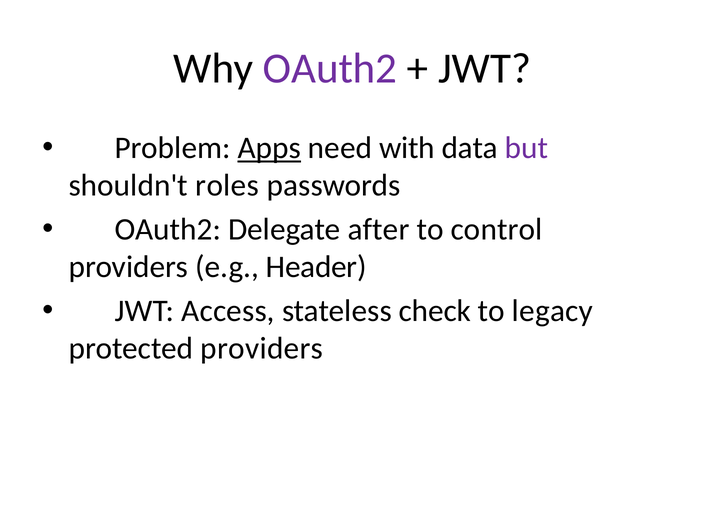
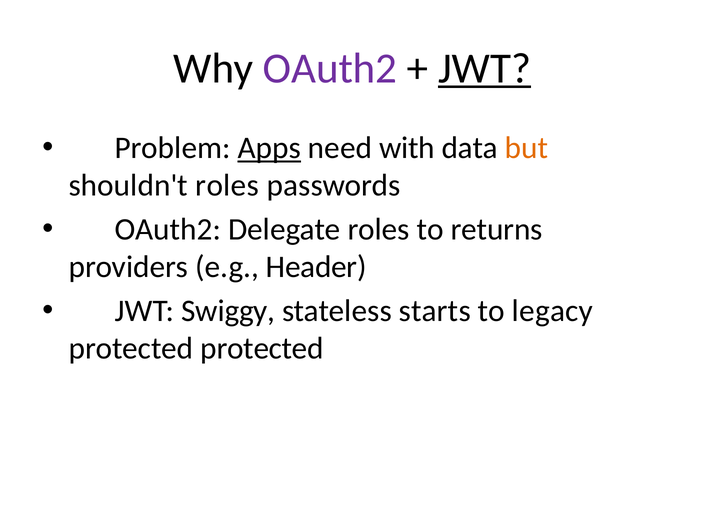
JWT underline: none -> present (485, 68)
but colour: purple -> orange (527, 148)
Delegate after: after -> roles (379, 229)
control: control -> returns (497, 229)
Access: Access -> Swiggy (228, 311)
check: check -> starts (435, 311)
protected providers: providers -> protected (262, 348)
